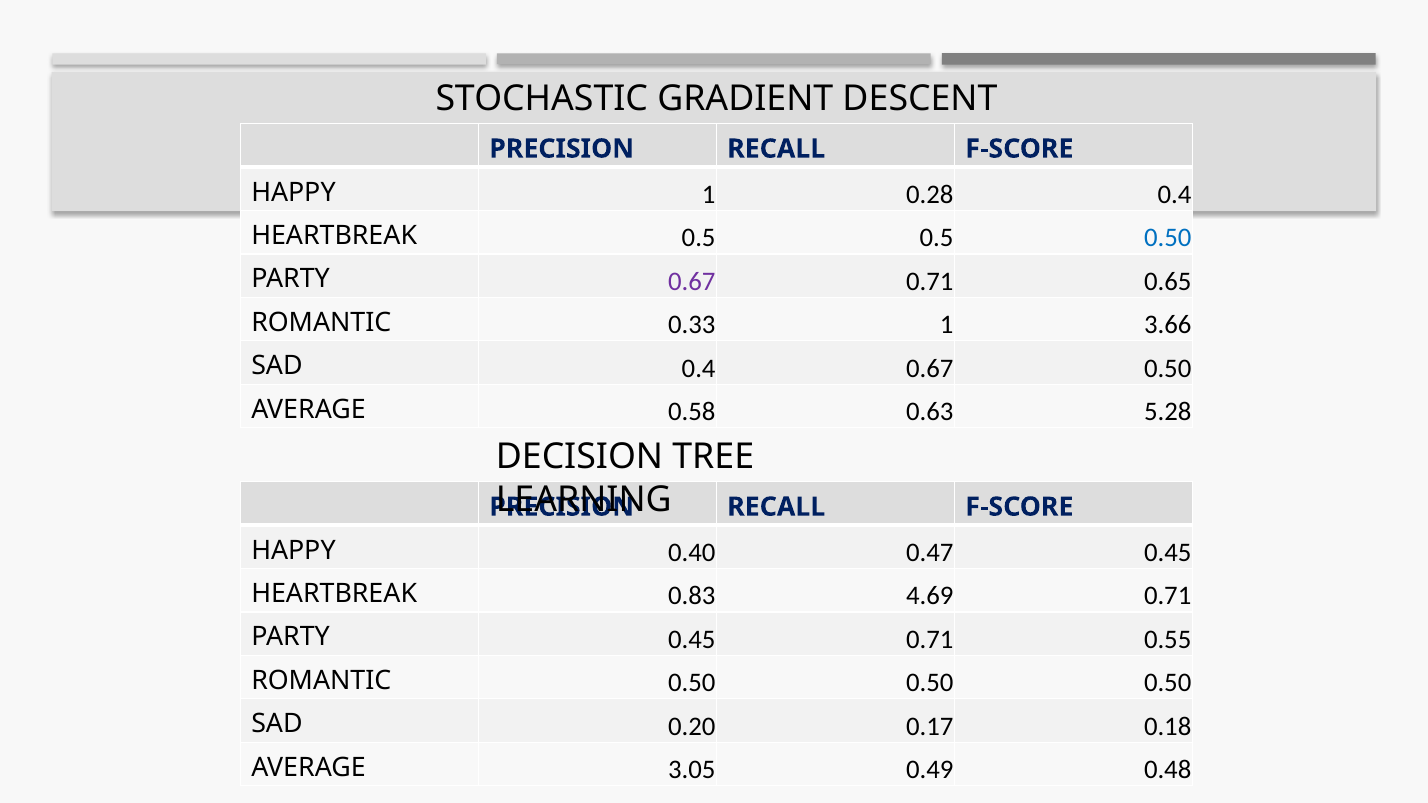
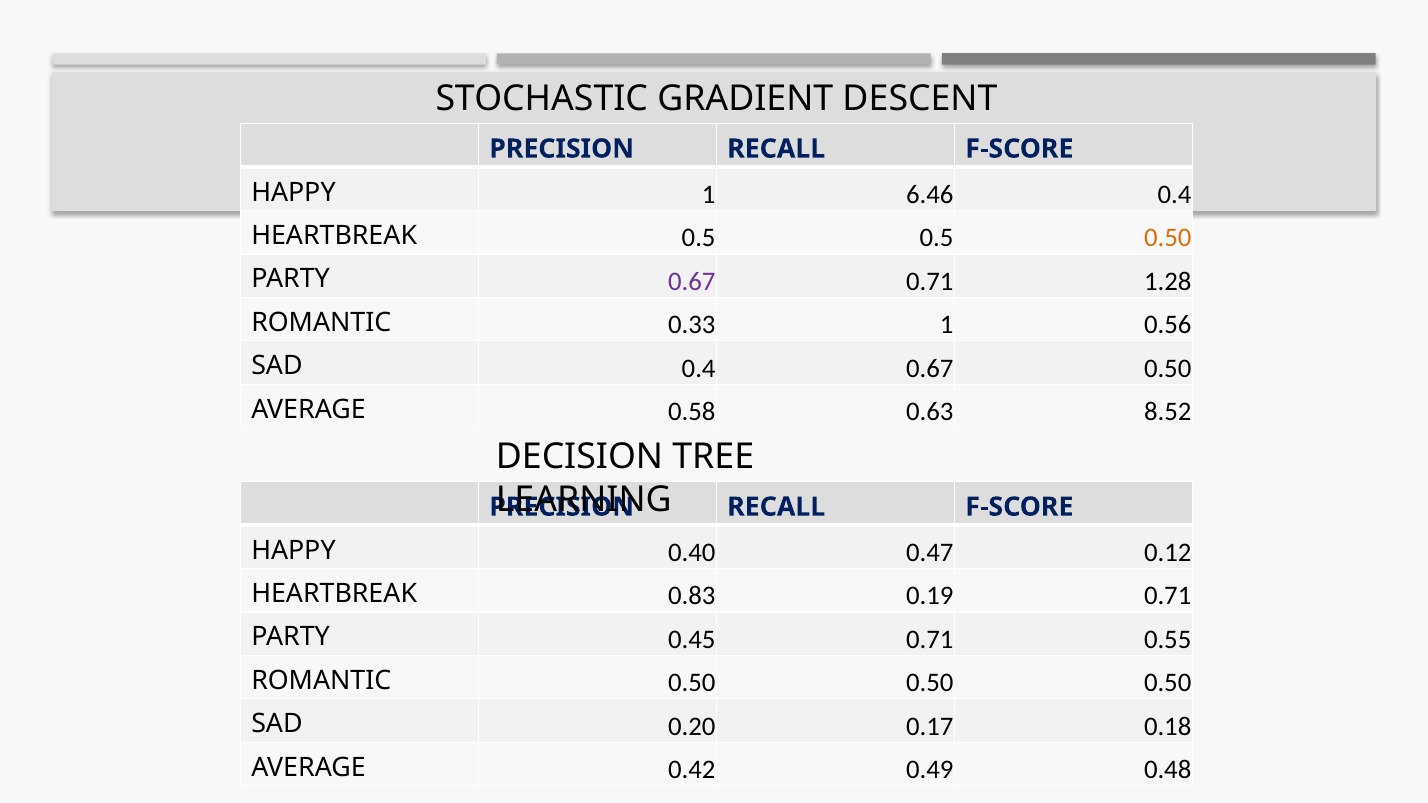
0.28: 0.28 -> 6.46 (930, 195)
0.50 colour: blue -> orange (1168, 238)
0.65: 0.65 -> 1.28 (1168, 281)
3.66: 3.66 -> 0.56 (1168, 325)
5.28: 5.28 -> 8.52 (1168, 412)
0.47 0.45: 0.45 -> 0.12 (1168, 553)
4.69: 4.69 -> 0.19 (930, 596)
3.05: 3.05 -> 0.42 (692, 770)
